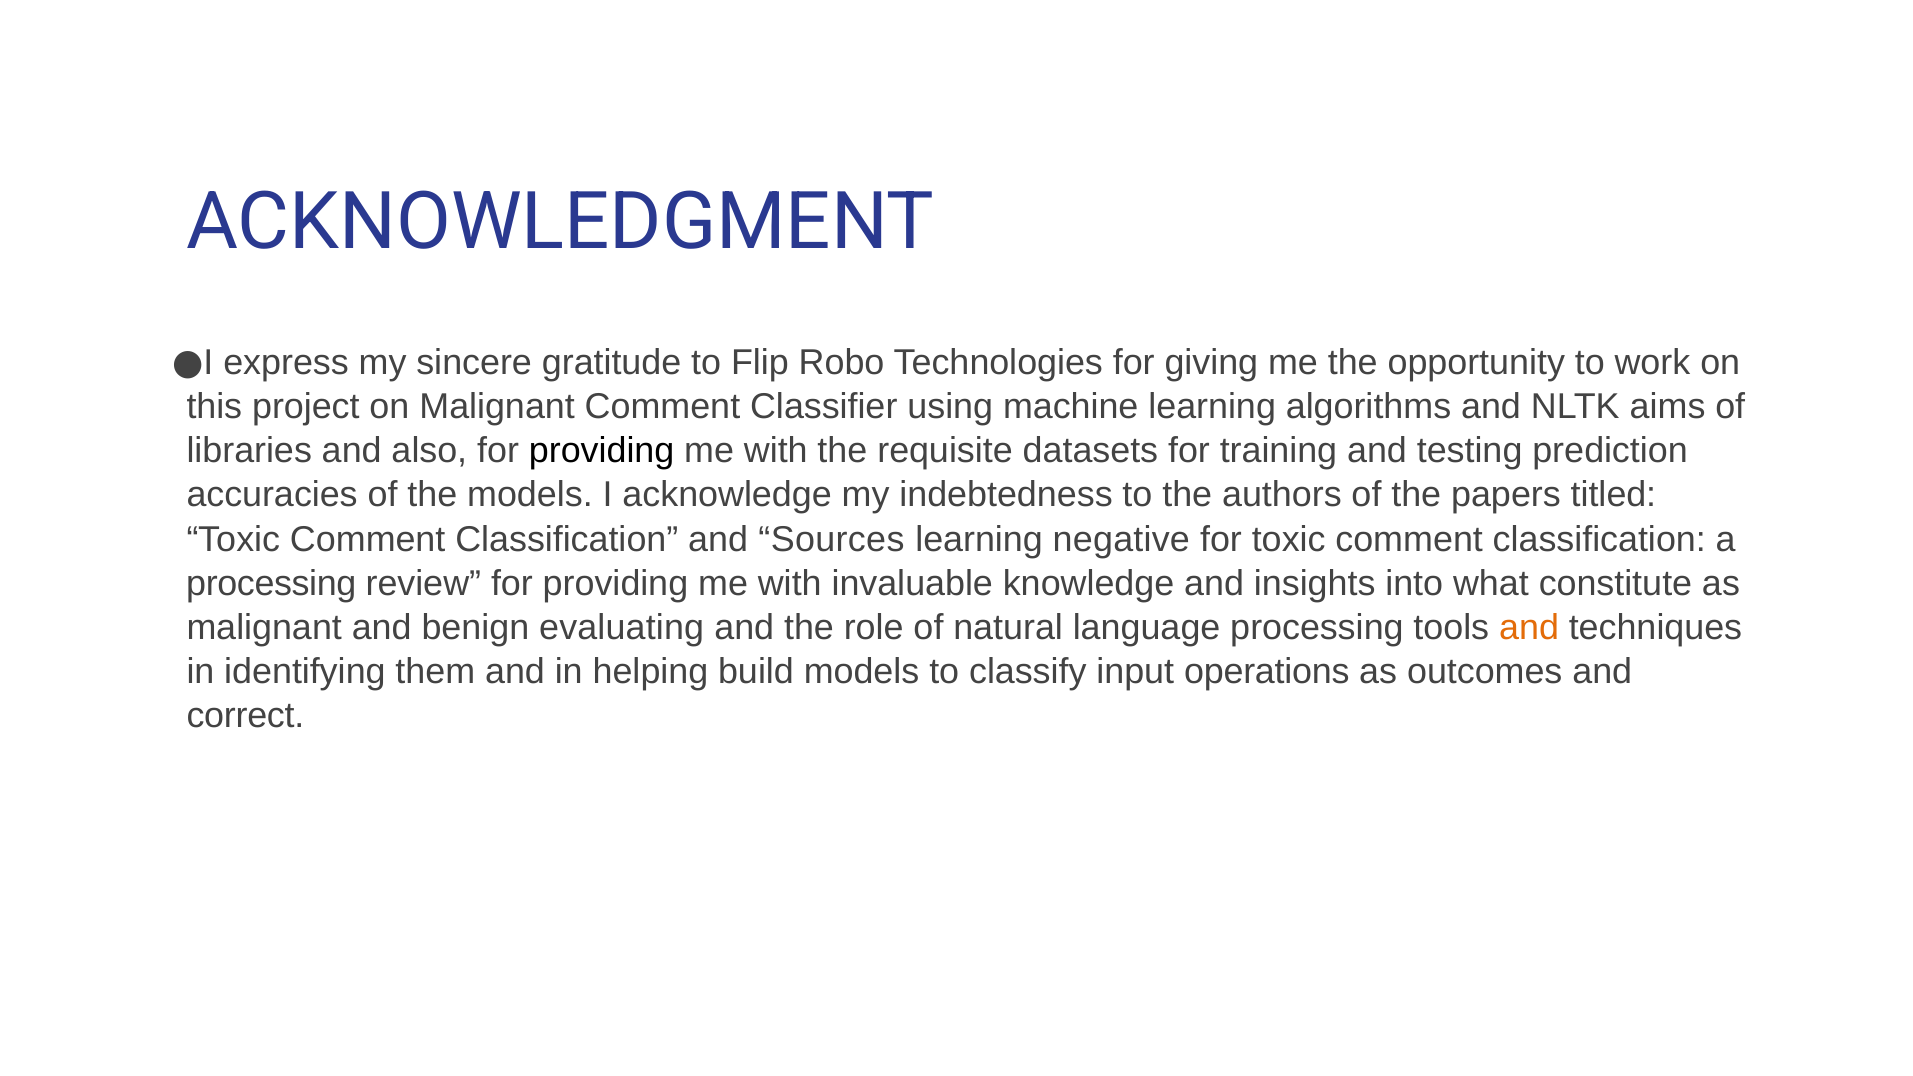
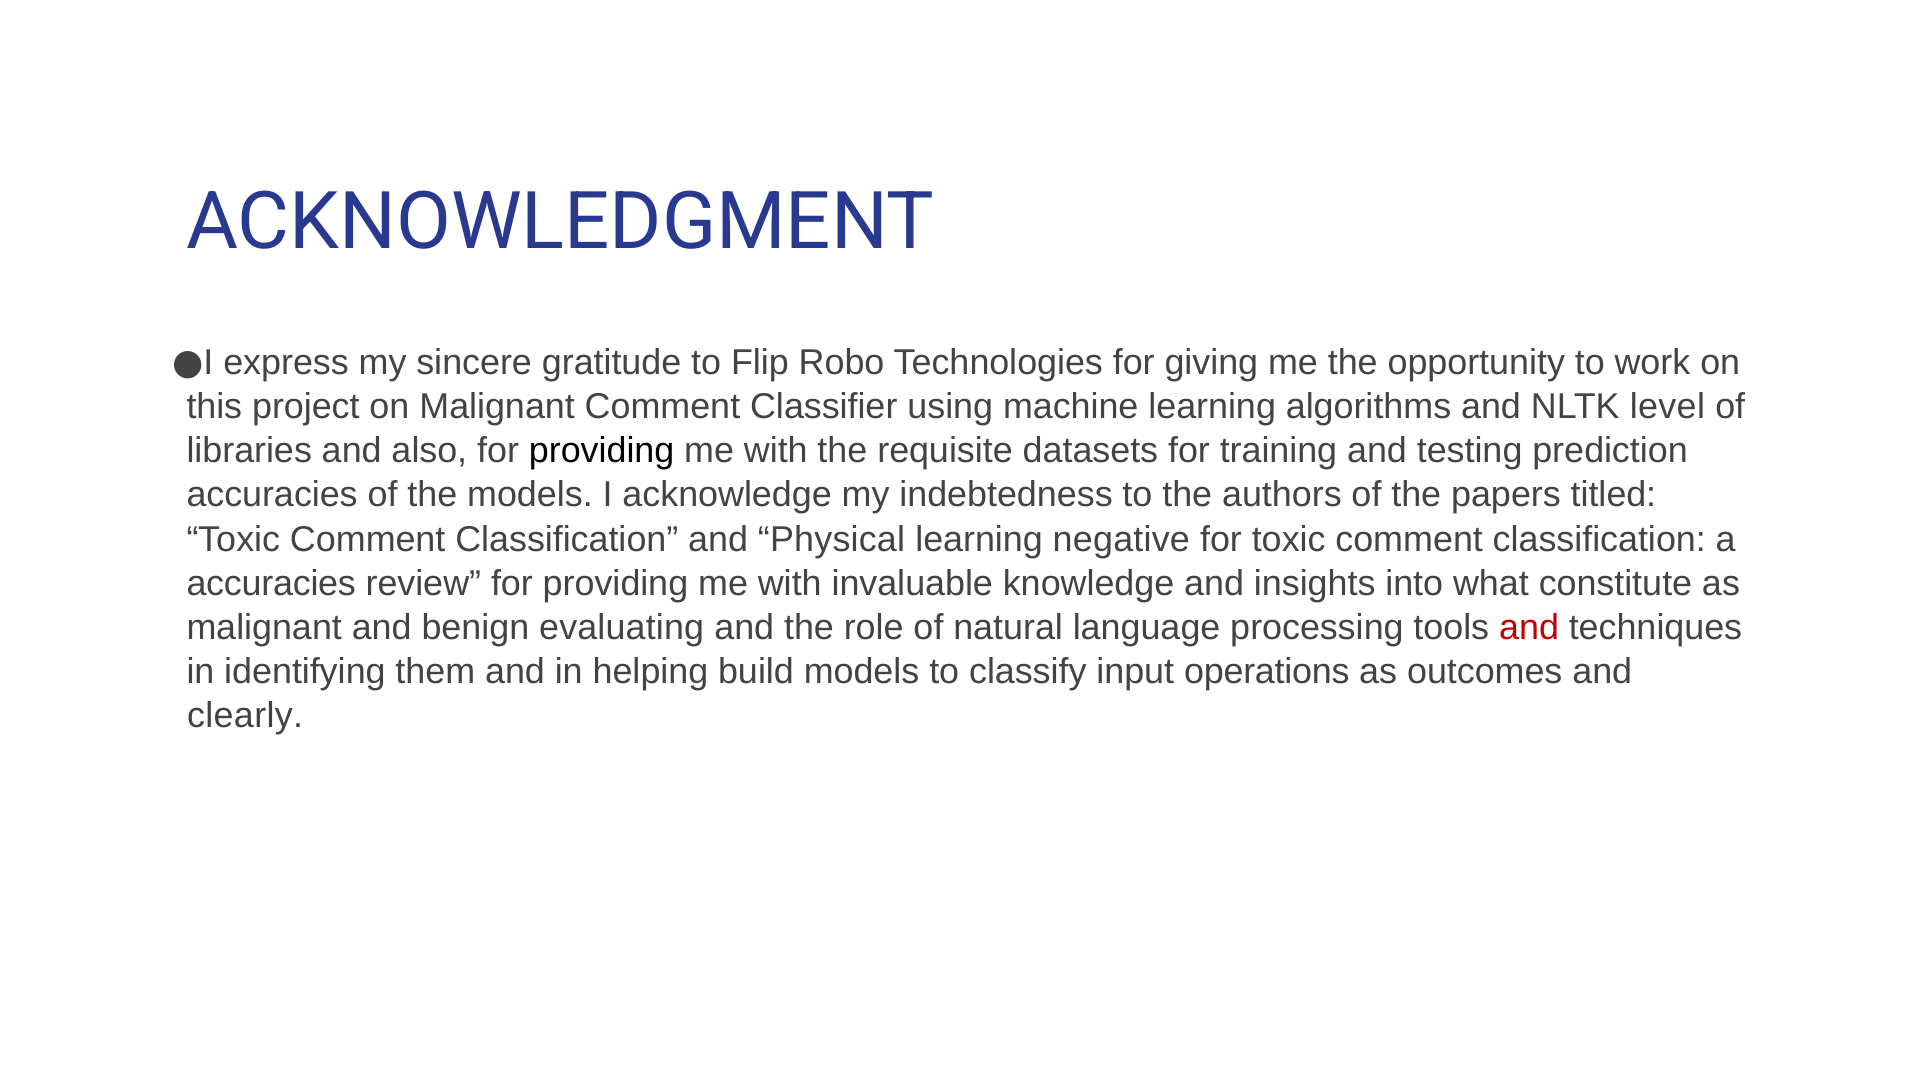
aims: aims -> level (1667, 407)
Sources: Sources -> Physical (832, 539)
processing: processing -> accuracies (271, 584)
and colour: orange -> red (1529, 628)
correct: correct -> clearly (245, 716)
